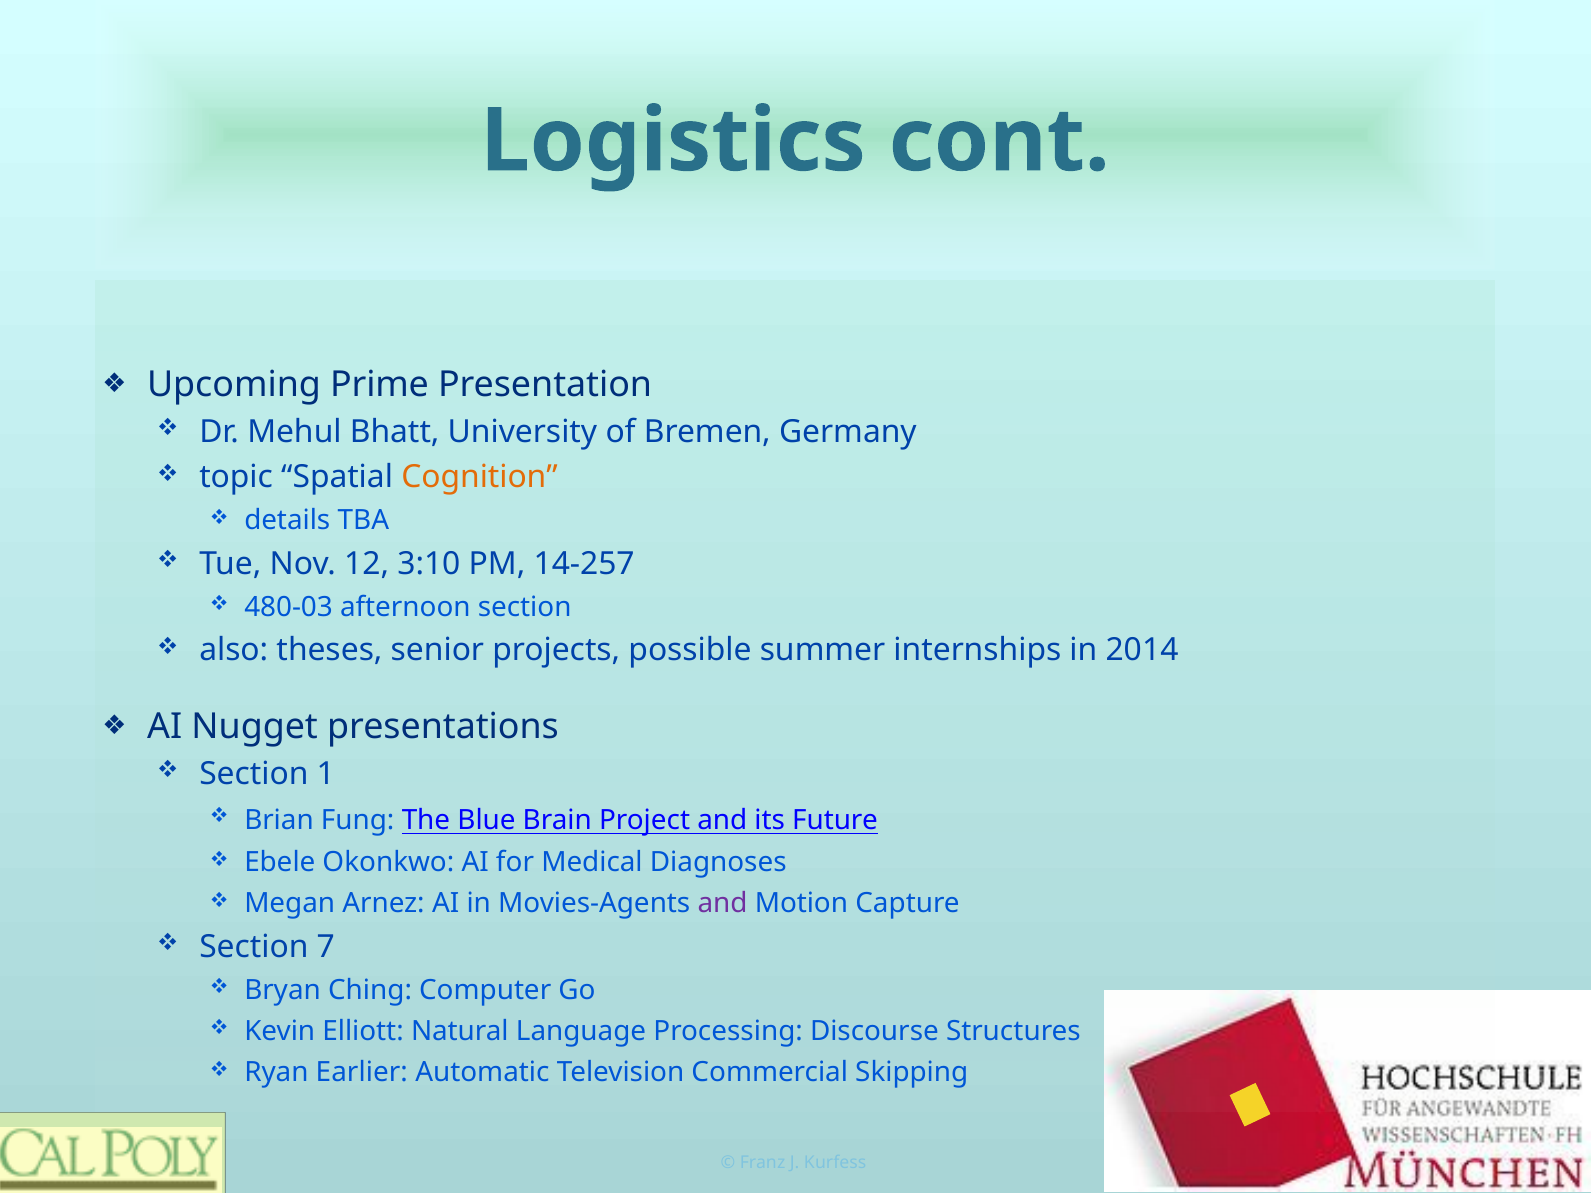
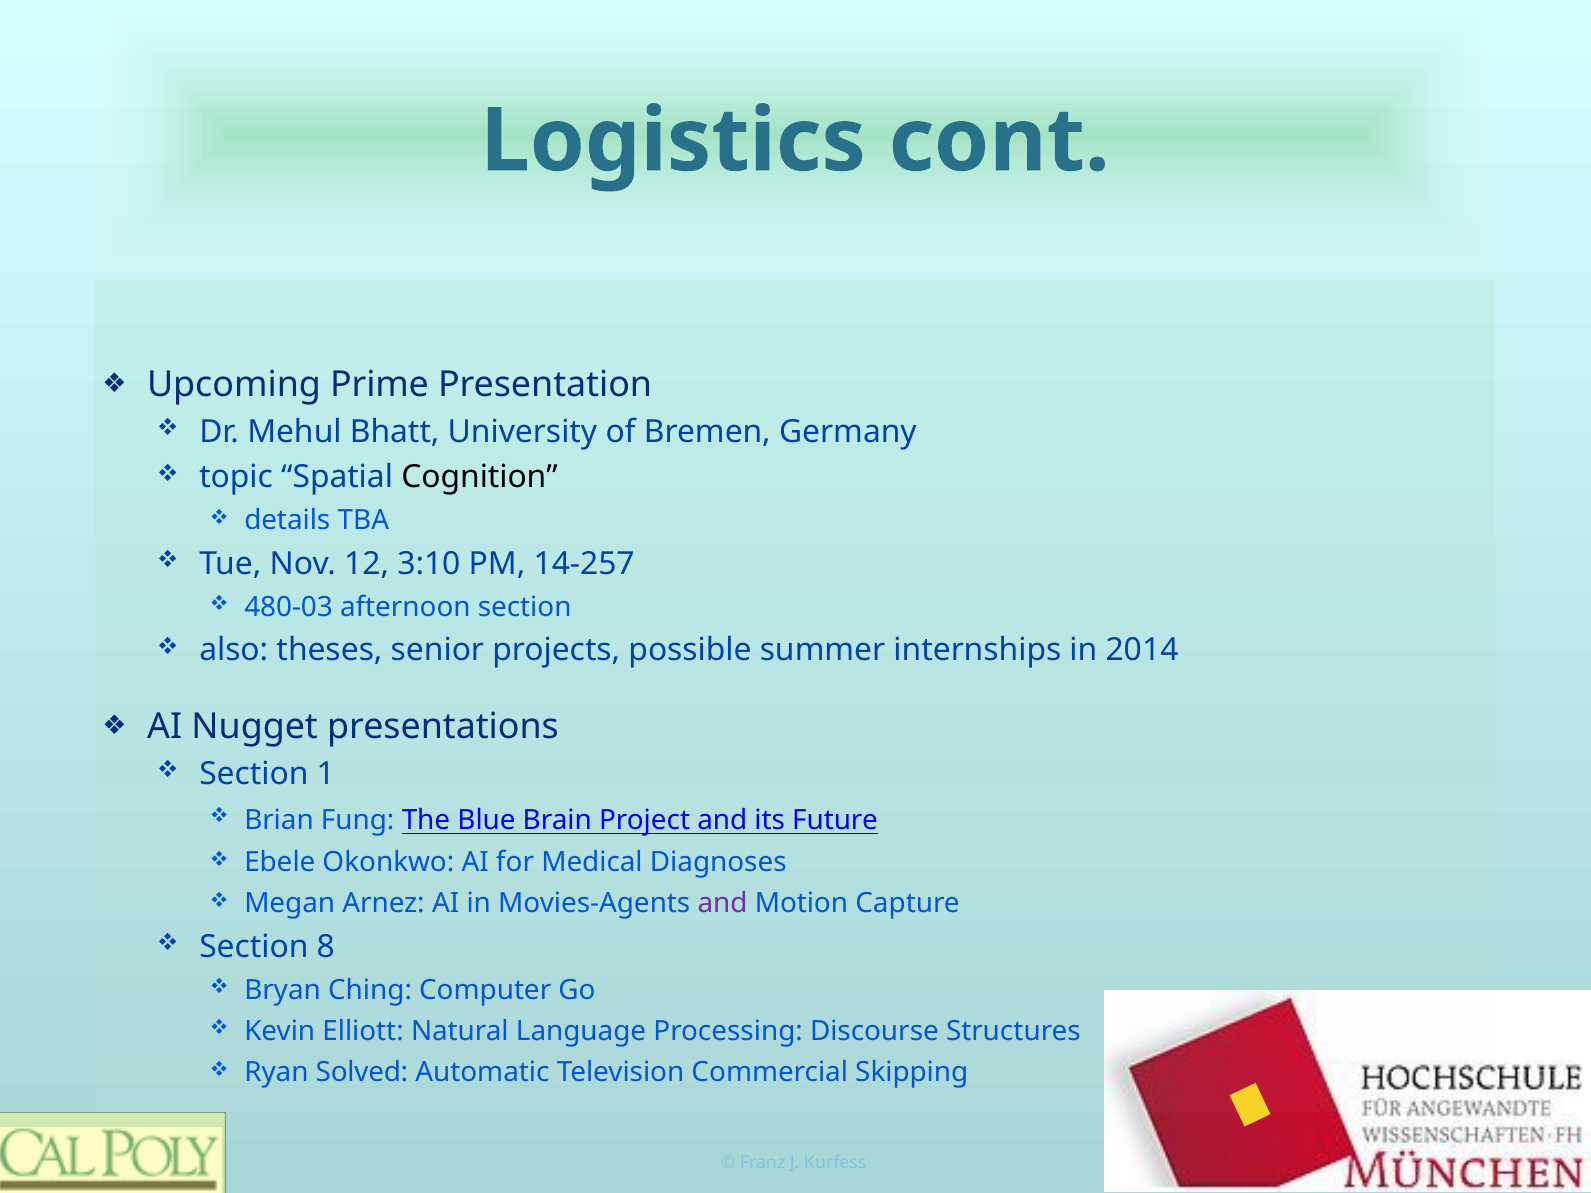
Cognition colour: orange -> black (480, 477)
7: 7 -> 8 (326, 947)
Earlier: Earlier -> Solved (362, 1073)
